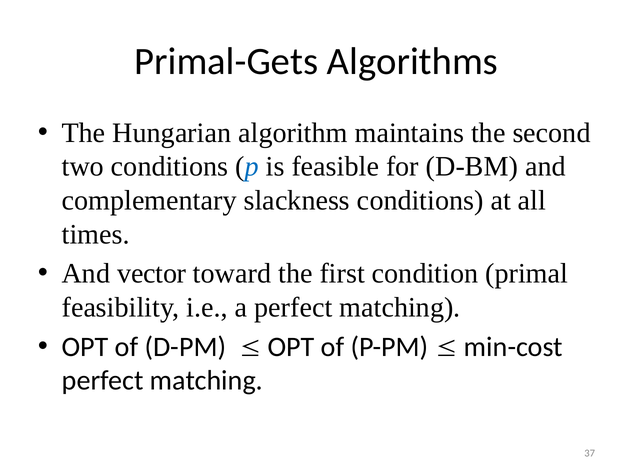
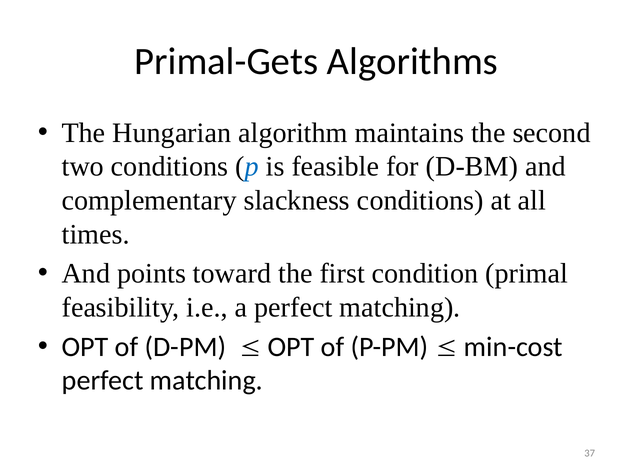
vector: vector -> points (152, 273)
